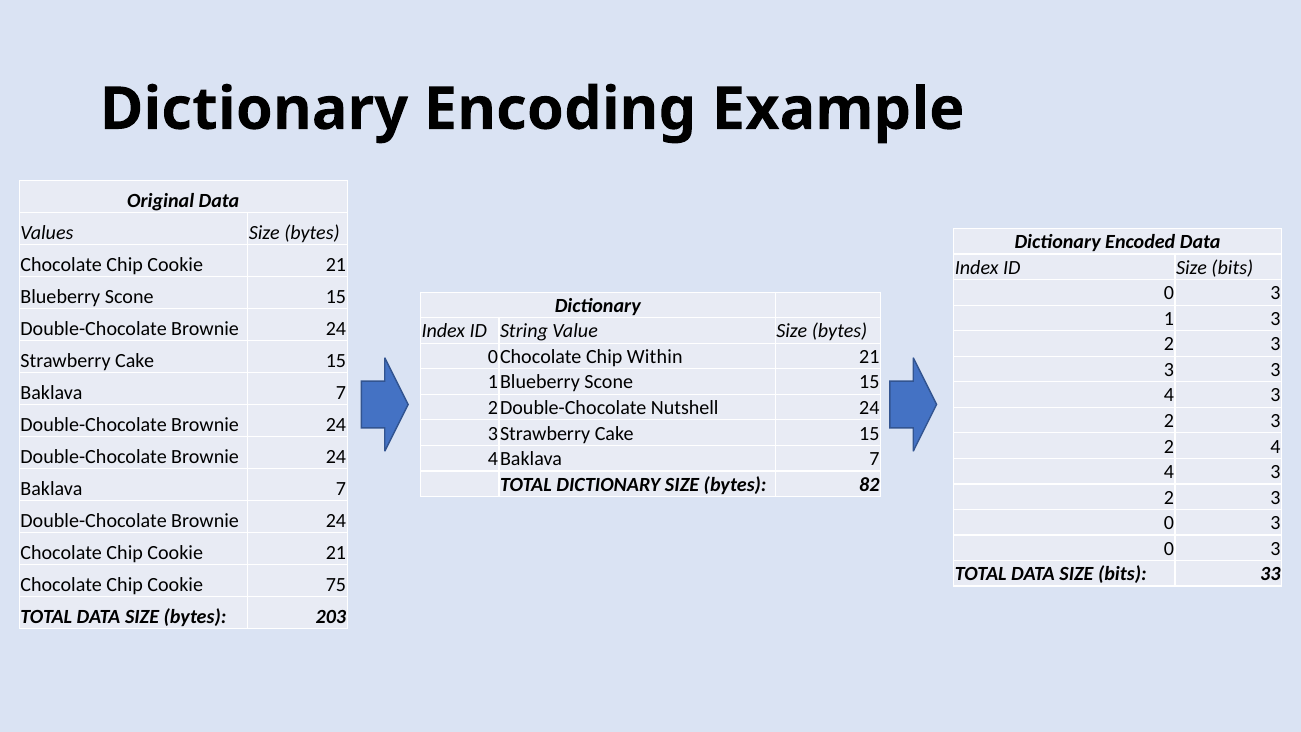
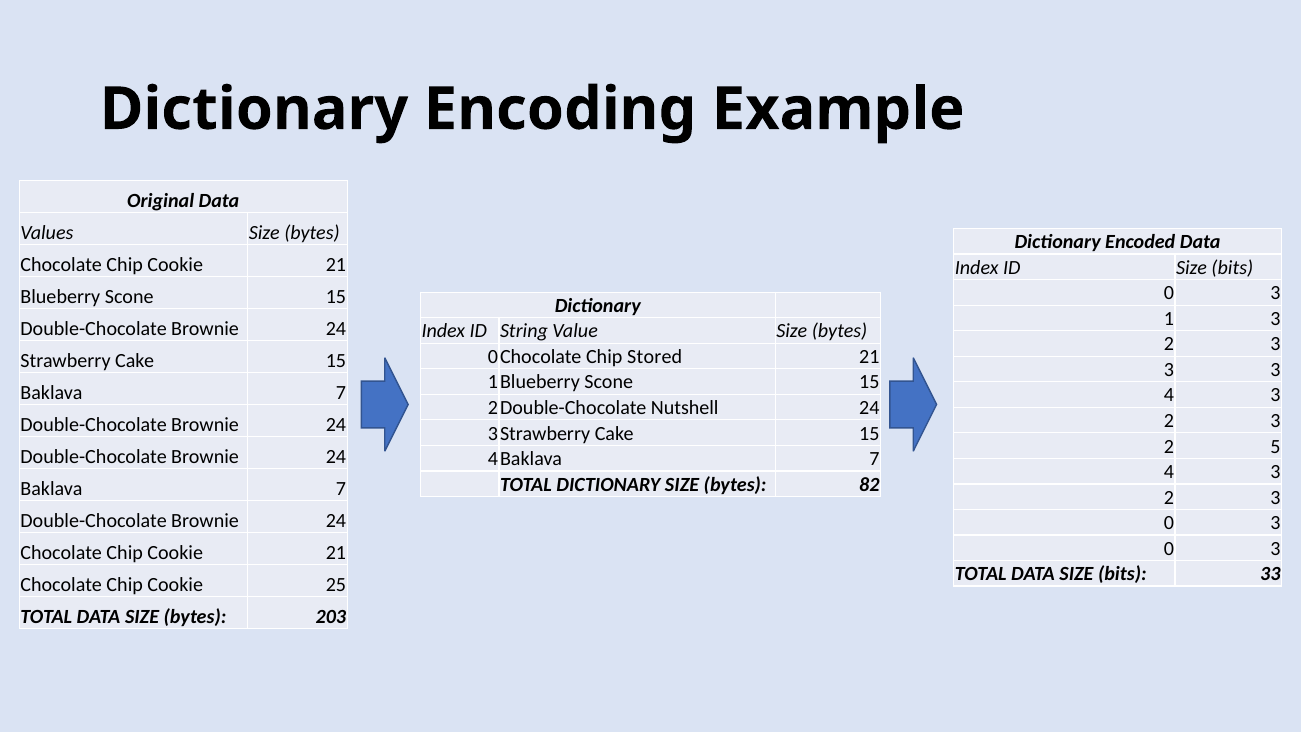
Within: Within -> Stored (655, 357)
2 4: 4 -> 5 (1275, 446)
75: 75 -> 25 (336, 584)
